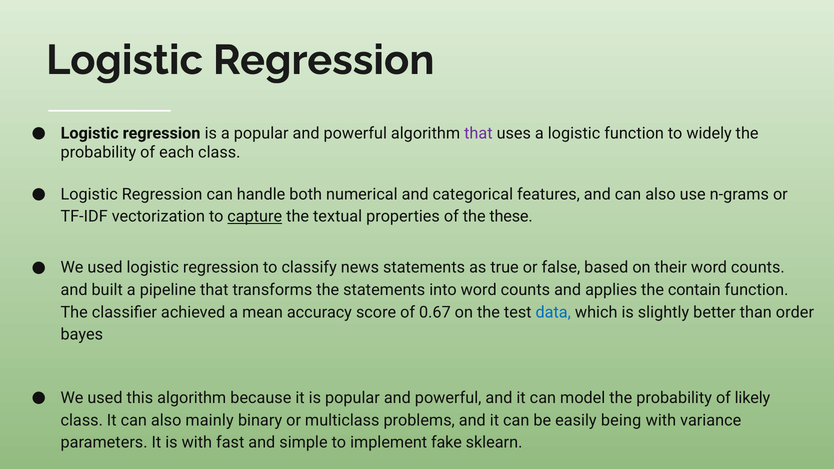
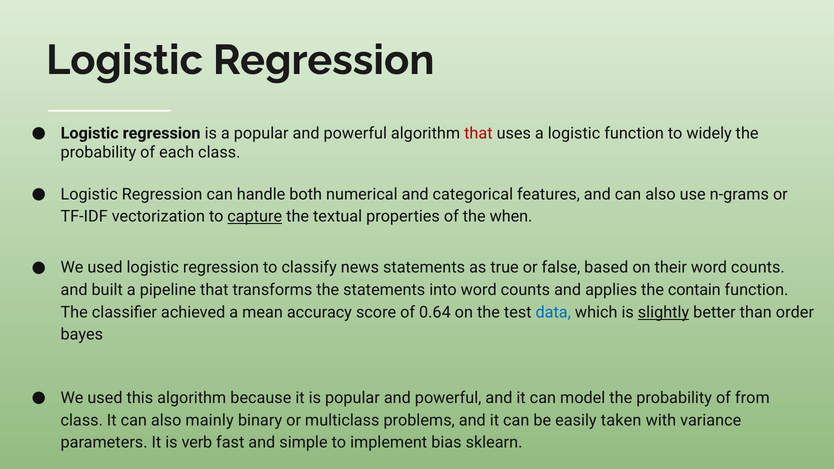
that colour: purple -> red (478, 133)
these: these -> when (511, 217)
0.67: 0.67 -> 0.64 (435, 312)
slightly underline: none -> present (664, 312)
likely: likely -> from (752, 398)
being: being -> taken (621, 420)
is with: with -> verb (197, 443)
fake: fake -> bias (446, 443)
